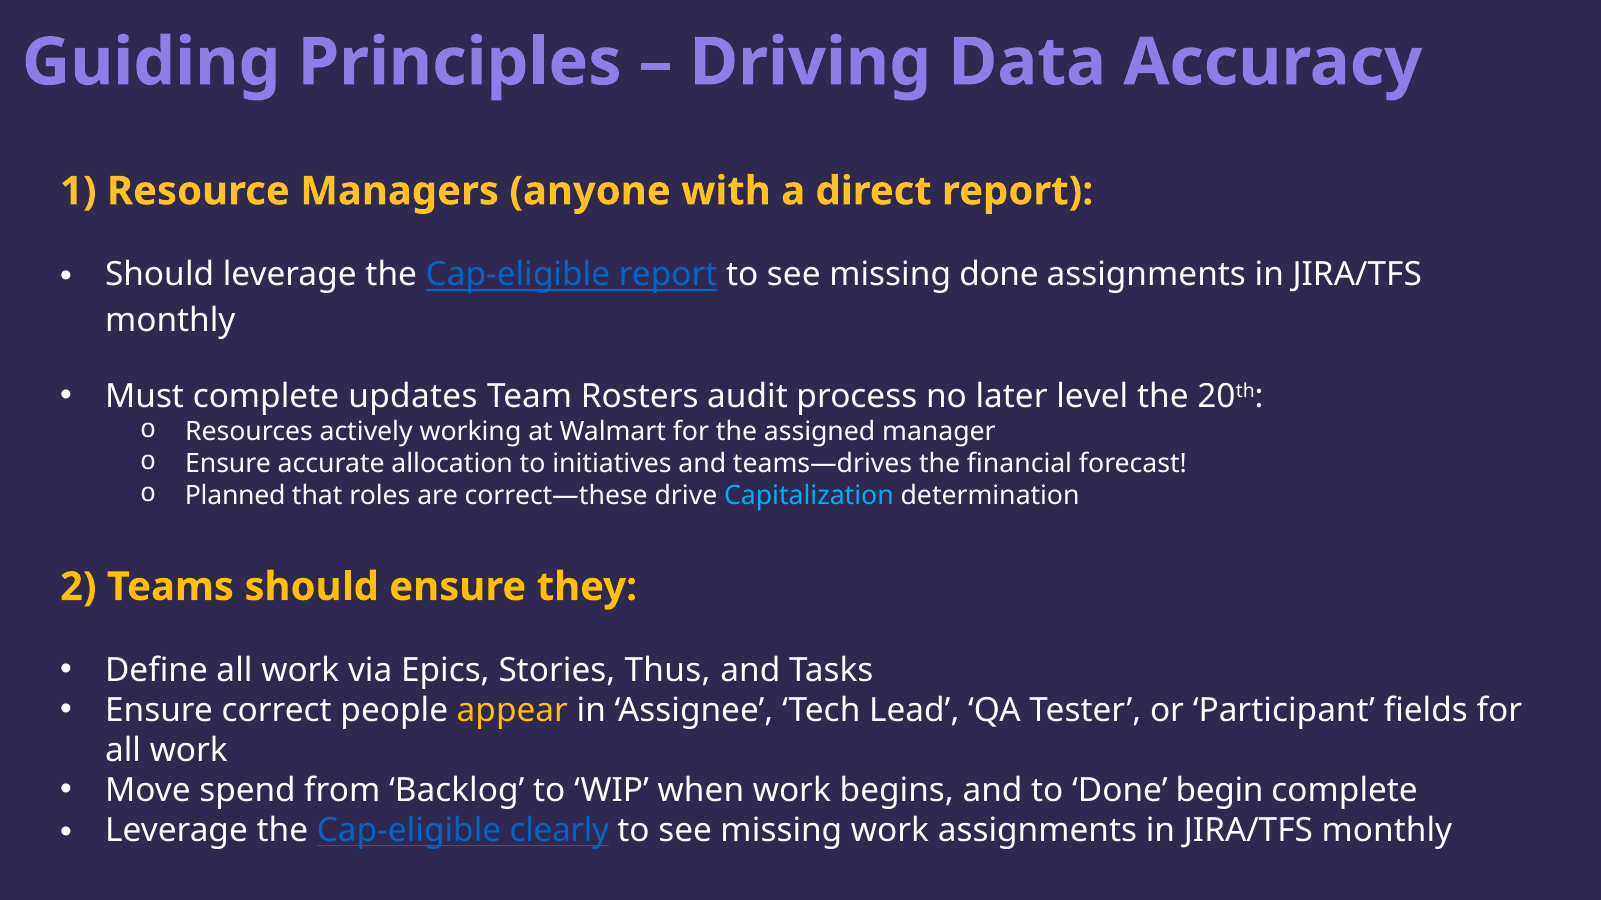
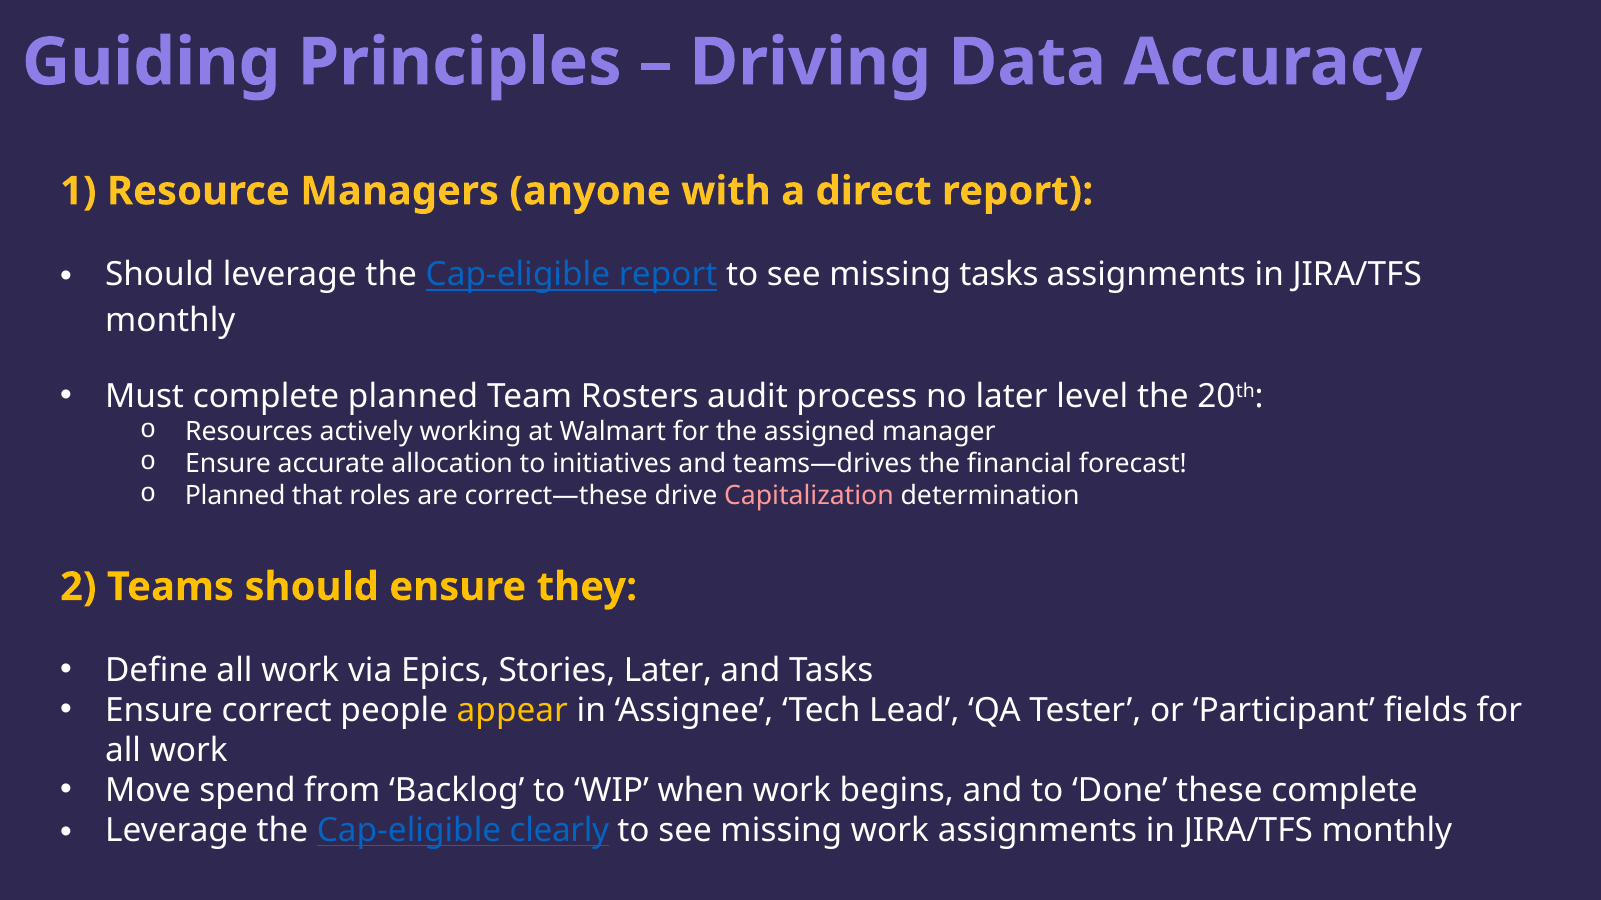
missing done: done -> tasks (999, 275)
complete updates: updates -> planned (413, 397)
Capitalization colour: light blue -> pink (809, 496)
Stories Thus: Thus -> Later (668, 671)
begin: begin -> these (1219, 791)
